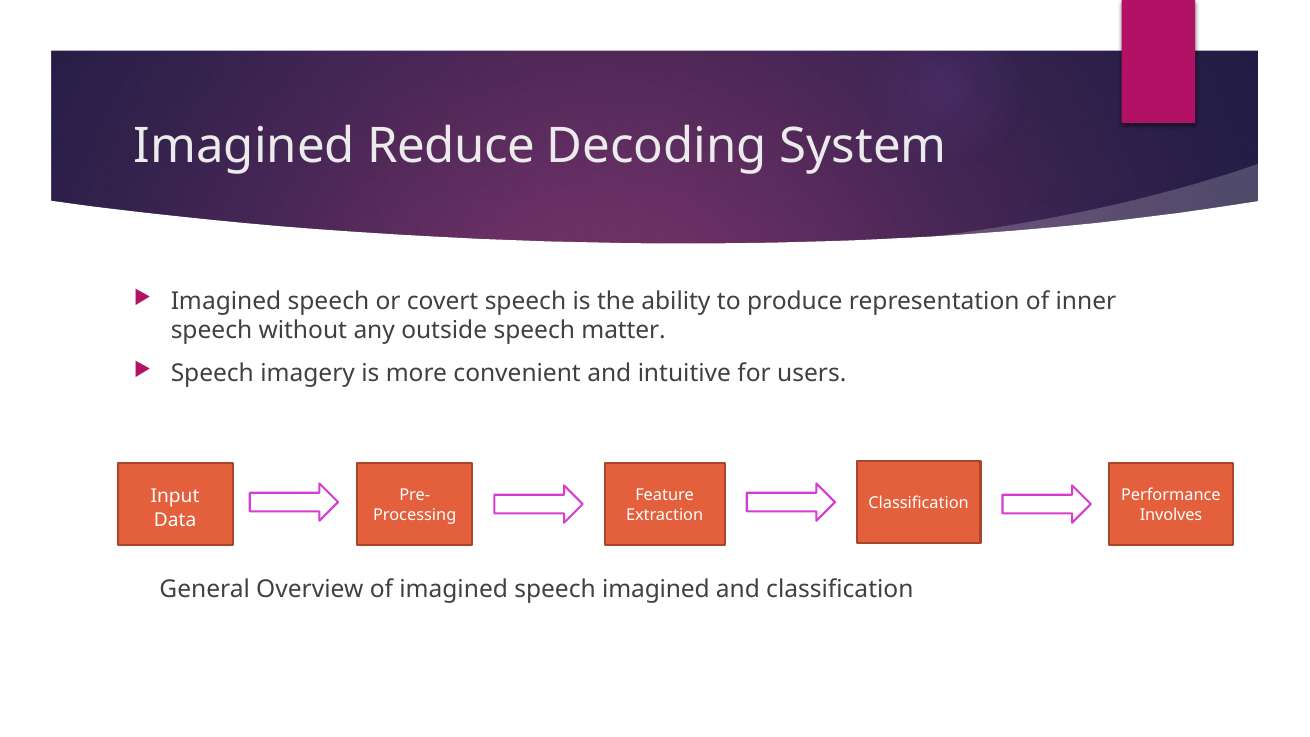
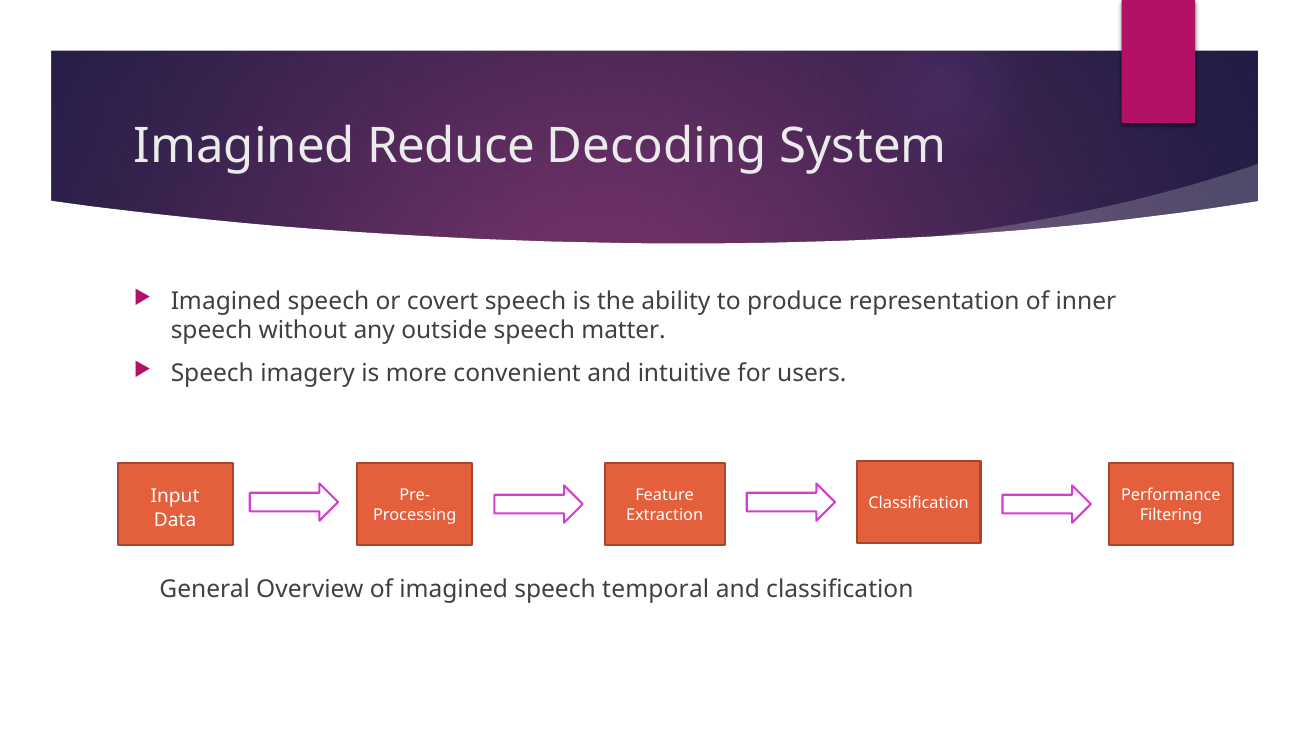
Involves: Involves -> Filtering (1171, 515)
speech imagined: imagined -> temporal (656, 589)
